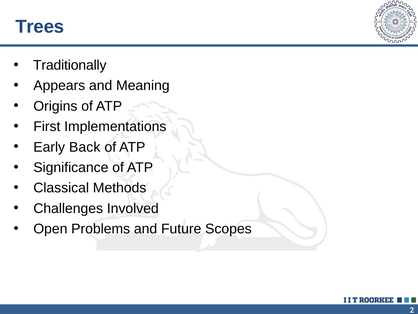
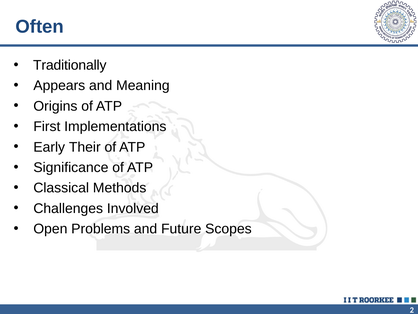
Trees: Trees -> Often (40, 27)
Back: Back -> Their (85, 147)
